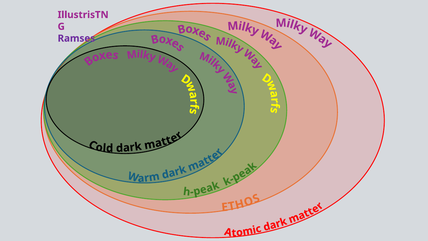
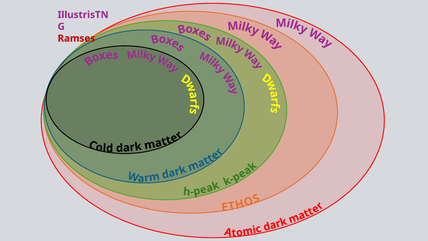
Ramses colour: purple -> red (76, 38)
